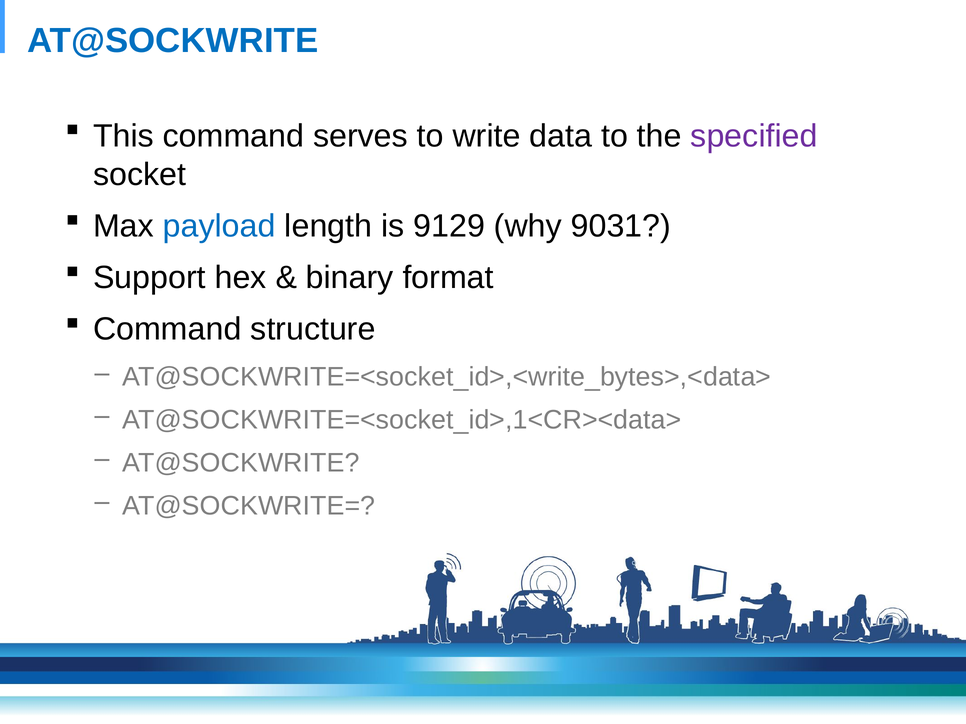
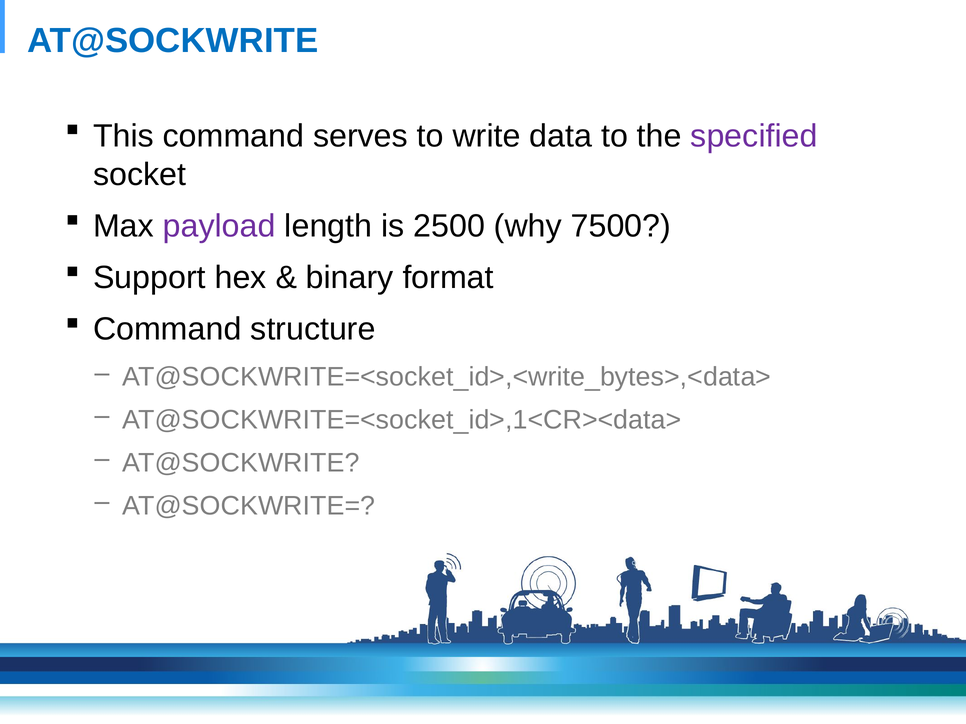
payload colour: blue -> purple (219, 226)
9129: 9129 -> 2500 (449, 226)
9031: 9031 -> 7500 (621, 226)
